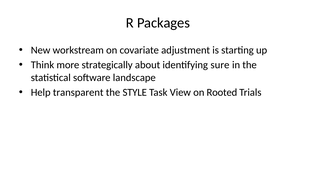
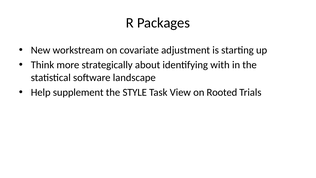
sure: sure -> with (220, 65)
transparent: transparent -> supplement (78, 92)
